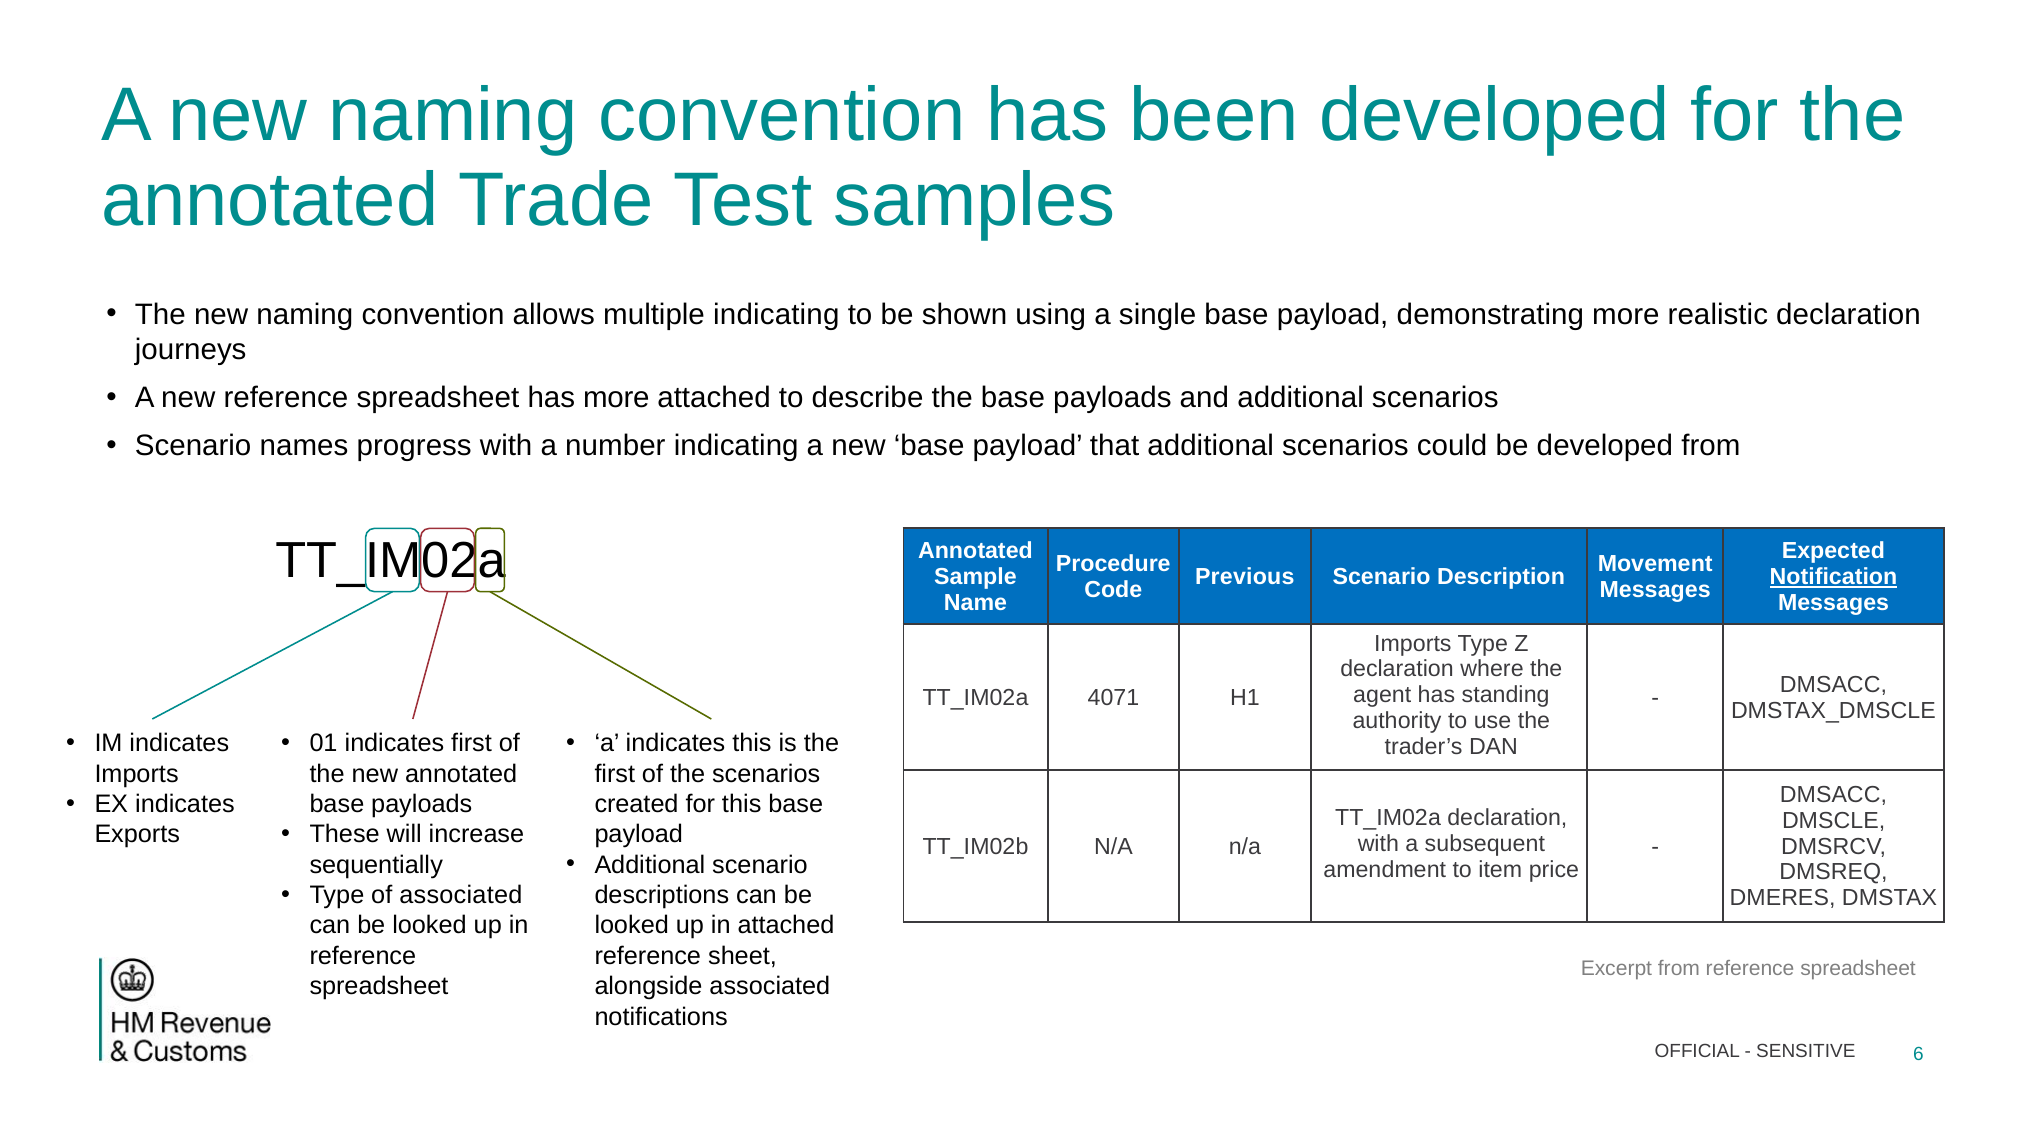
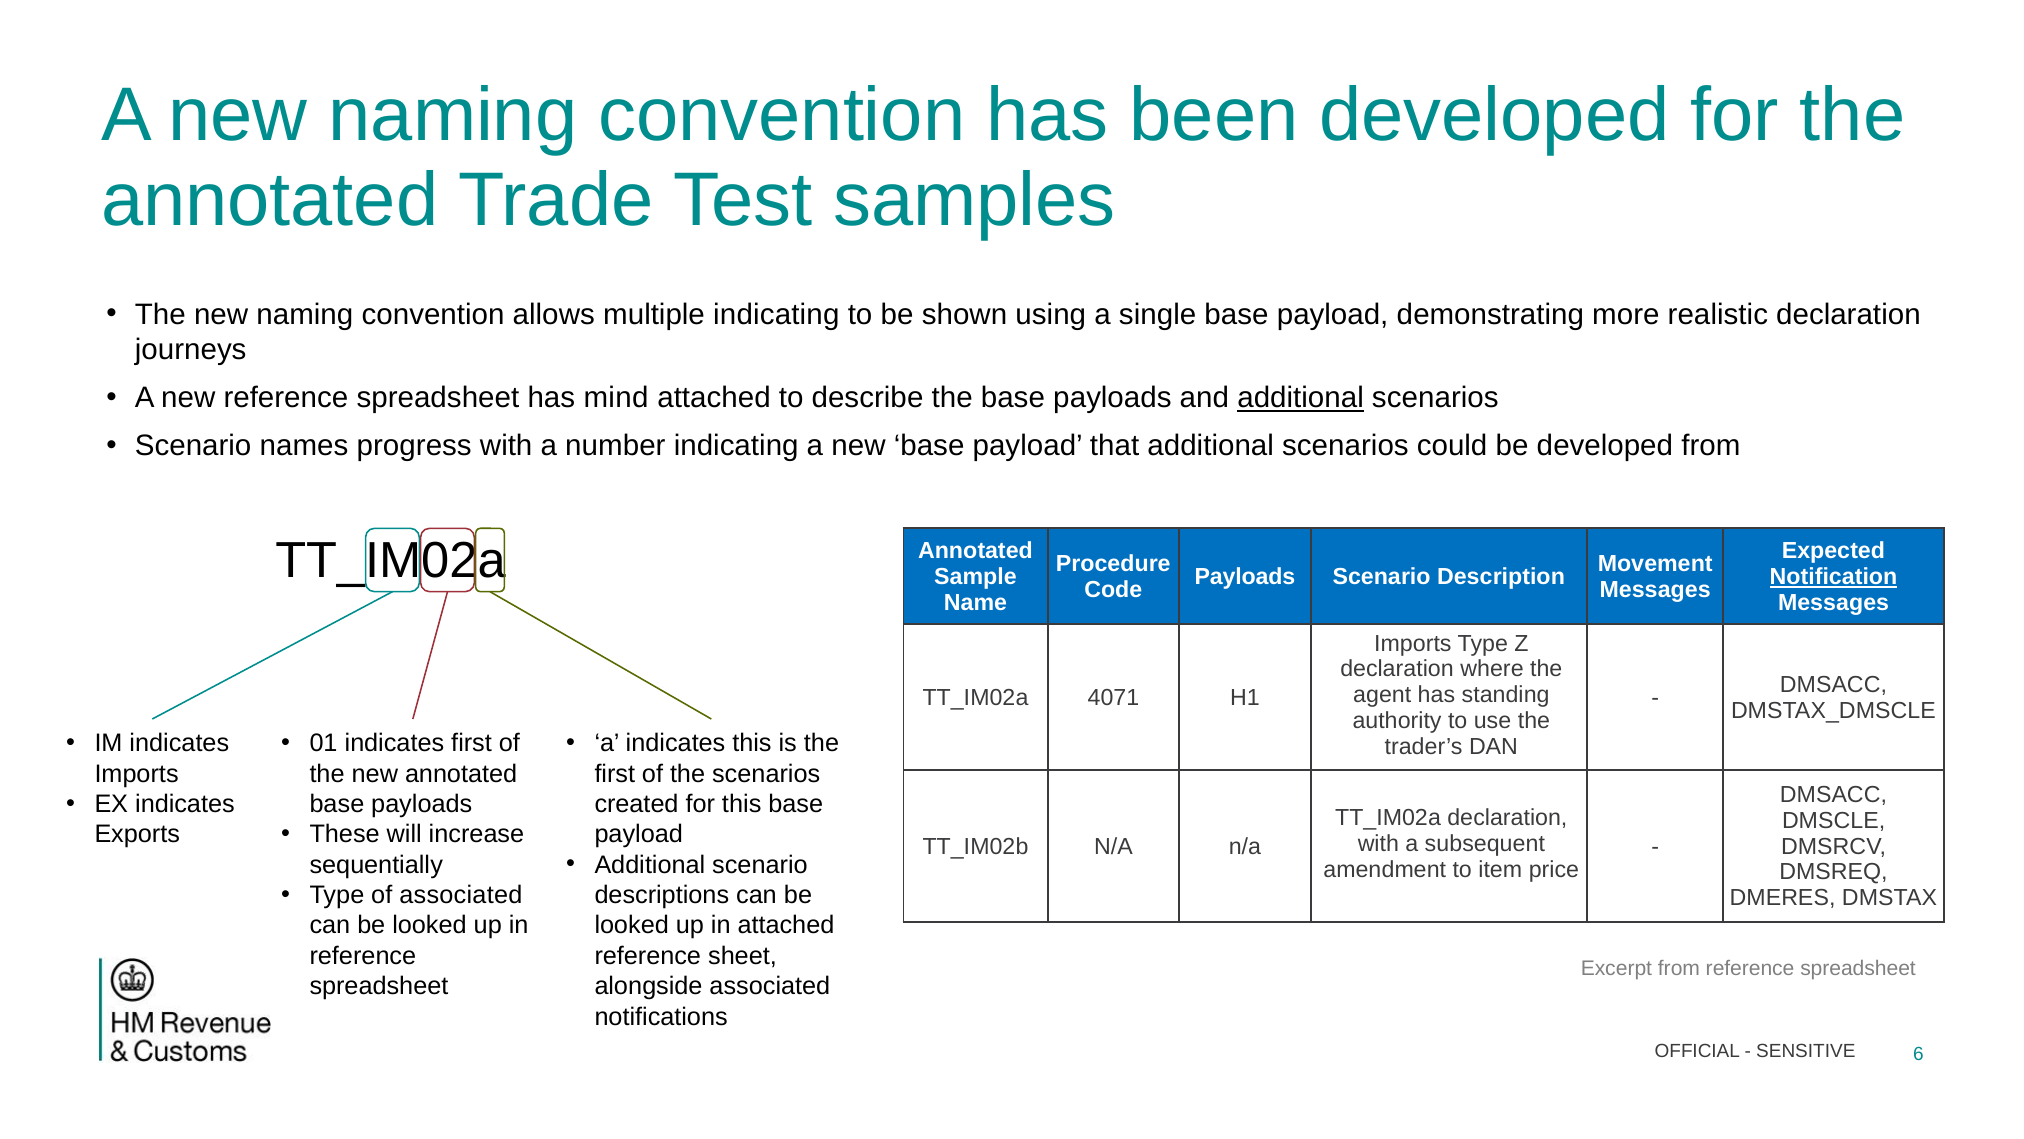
has more: more -> mind (616, 398)
additional underline: none -> present (1301, 398)
Previous: Previous -> Payloads (1245, 577)
